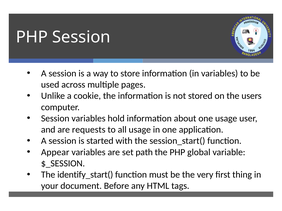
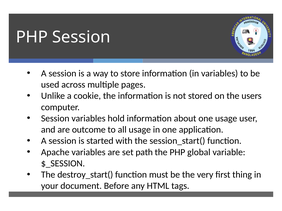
requests: requests -> outcome (89, 130)
Appear: Appear -> Apache (55, 152)
identify_start(: identify_start( -> destroy_start( (85, 175)
